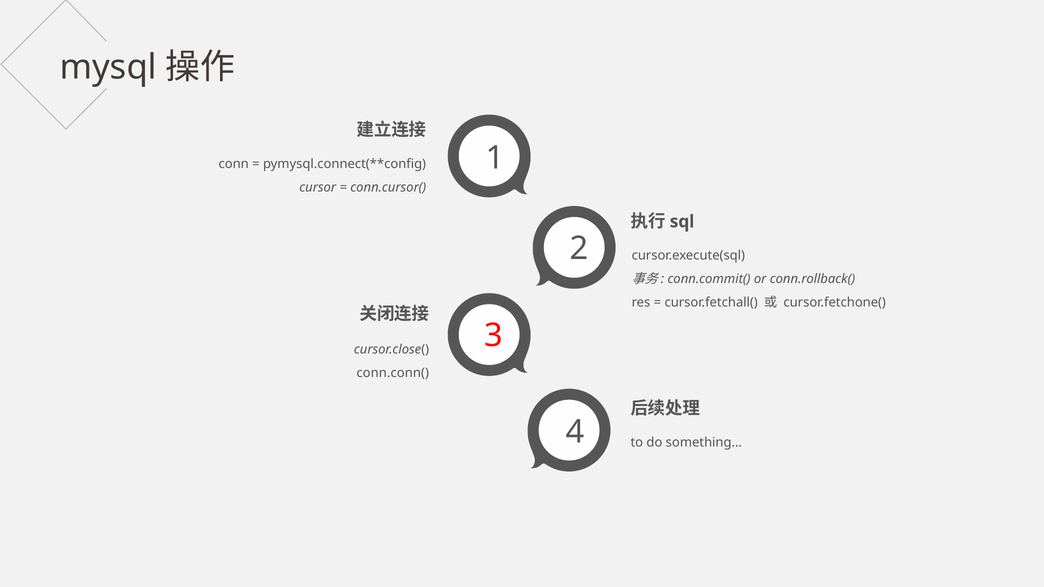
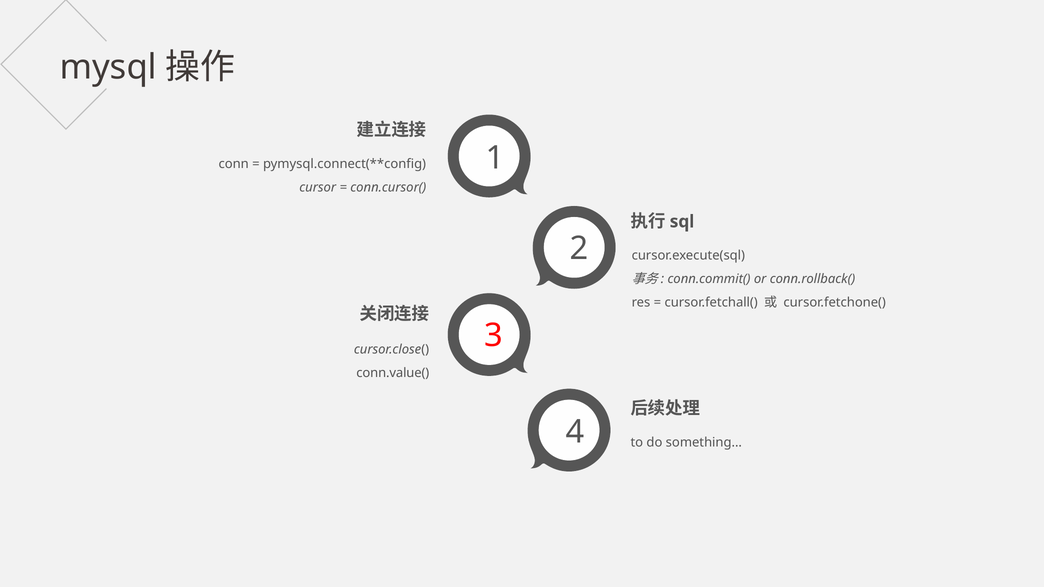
conn.conn(: conn.conn( -> conn.value( (393, 373)
